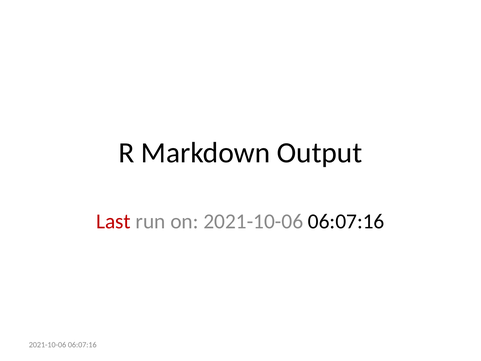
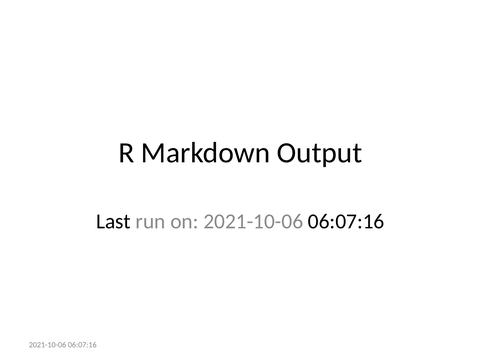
Last colour: red -> black (114, 221)
